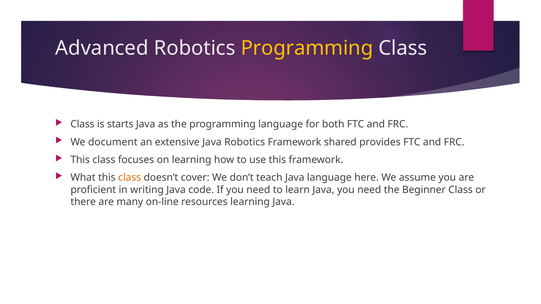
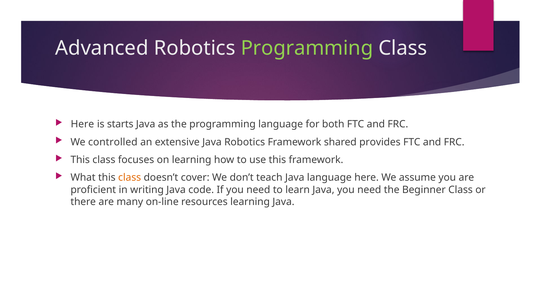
Programming colour: yellow -> light green (307, 48)
Class: Class -> Here (82, 124)
document: document -> controlled (113, 142)
